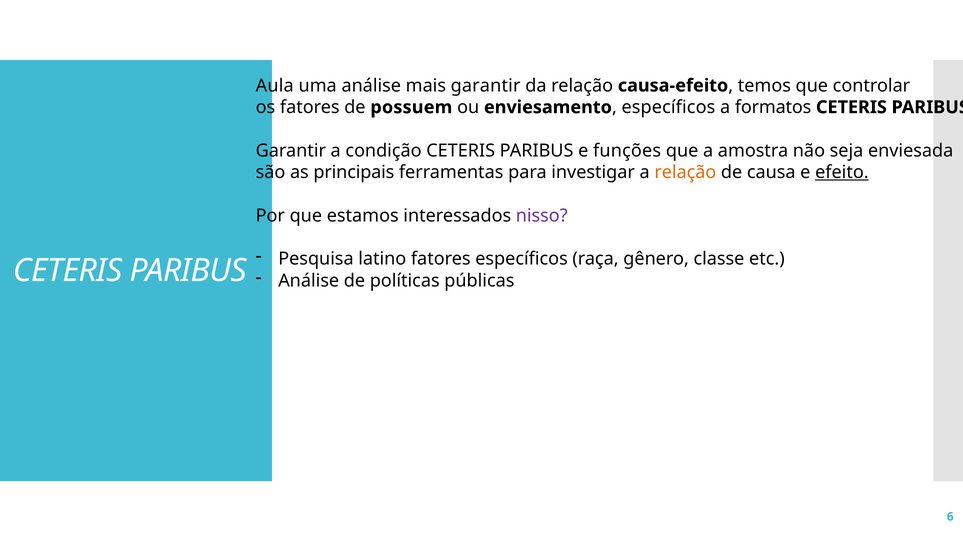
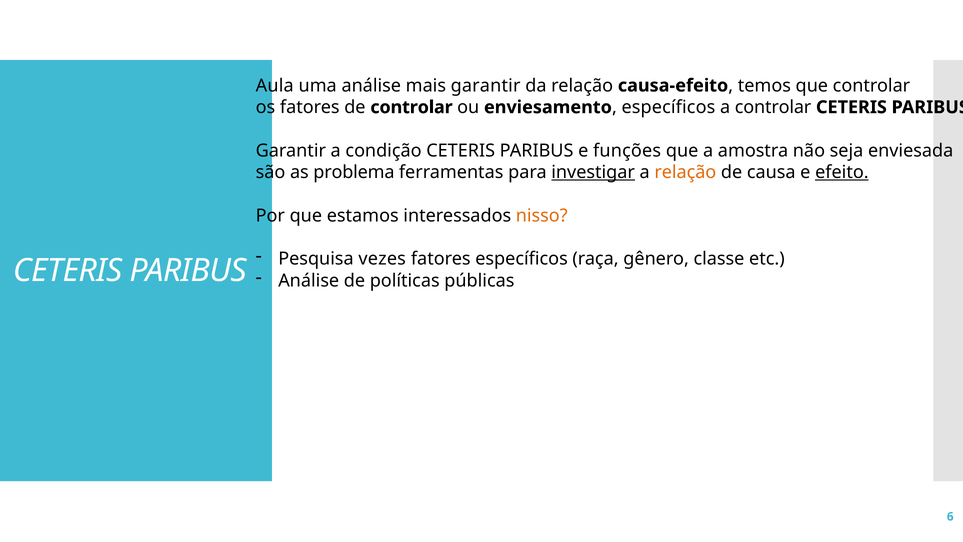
de possuem: possuem -> controlar (411, 107)
a formatos: formatos -> controlar (773, 107)
principais: principais -> problema (354, 172)
investigar underline: none -> present (593, 172)
nisso colour: purple -> orange (542, 216)
latino: latino -> vezes (382, 259)
